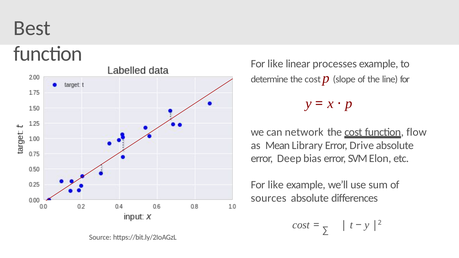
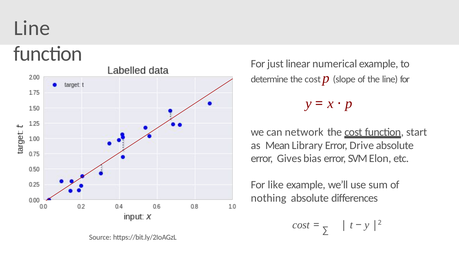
Best: Best -> Line (32, 28)
like: like -> just (275, 64)
processes: processes -> numerical (335, 64)
flow: flow -> start (417, 132)
Deep: Deep -> Gives (289, 158)
sources: sources -> nothing (269, 198)
